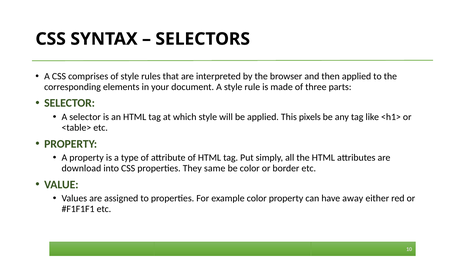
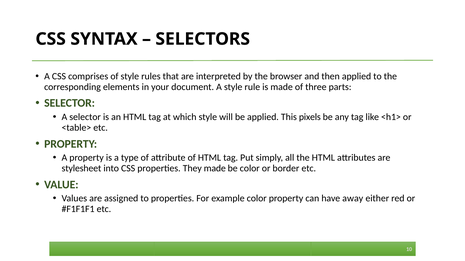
download: download -> stylesheet (81, 169)
They same: same -> made (215, 169)
